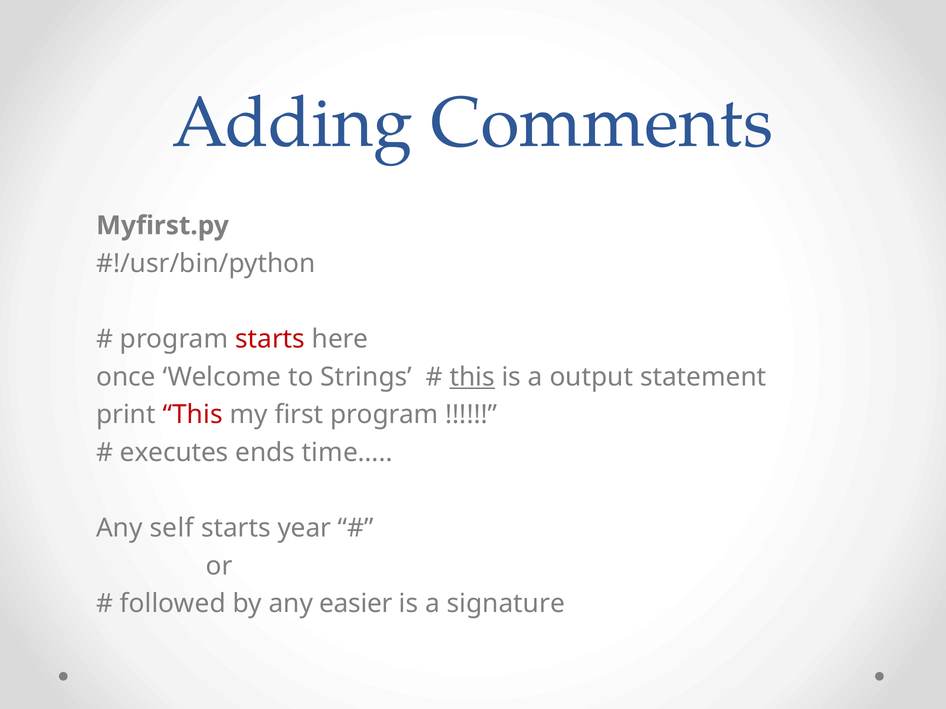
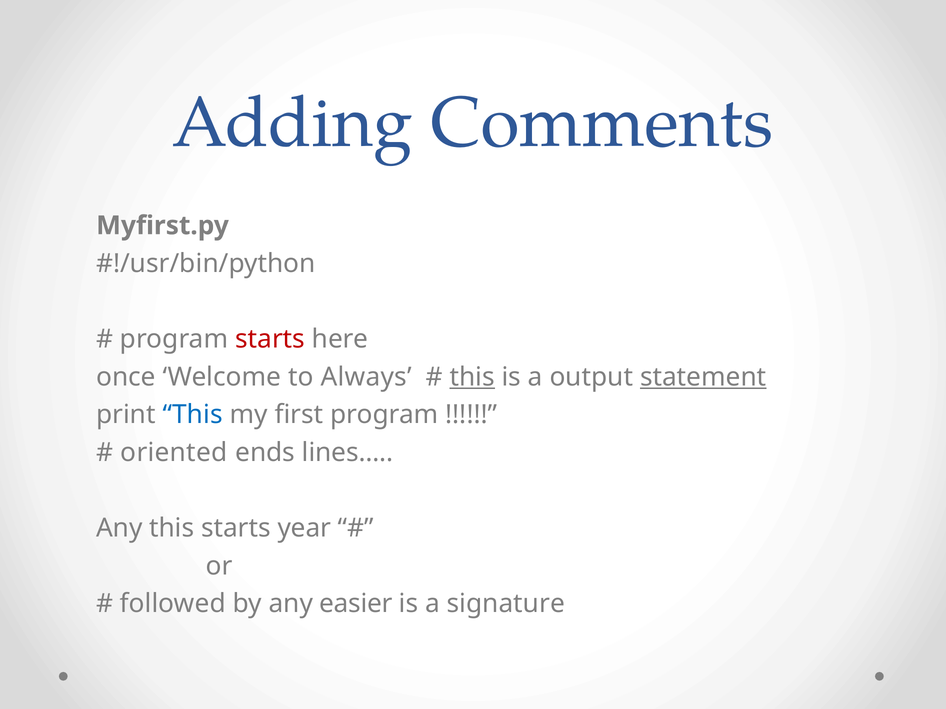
Strings: Strings -> Always (366, 377)
statement underline: none -> present (703, 377)
This colour: red -> blue (193, 415)
executes: executes -> oriented (174, 453)
time…: time… -> lines… (348, 453)
Any self: self -> this (172, 528)
